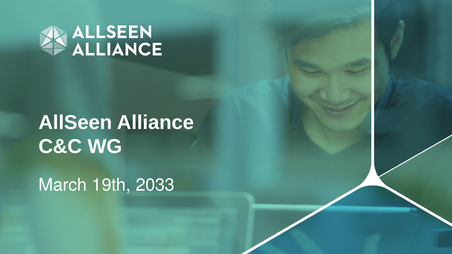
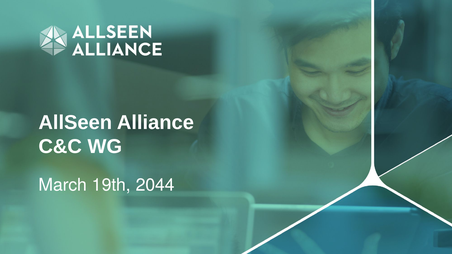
2033: 2033 -> 2044 (155, 185)
